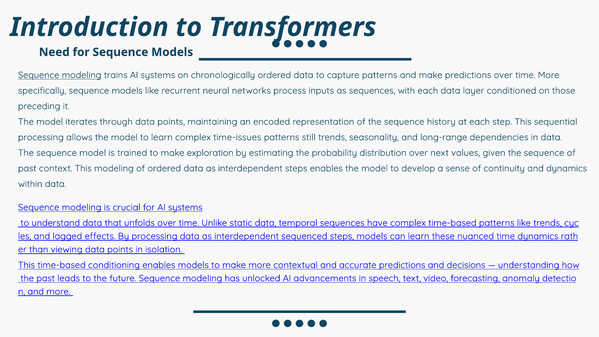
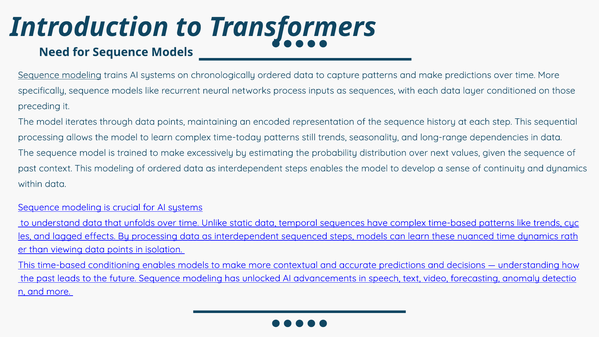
time-issues: time-issues -> time-today (237, 137)
exploration: exploration -> excessively (210, 153)
